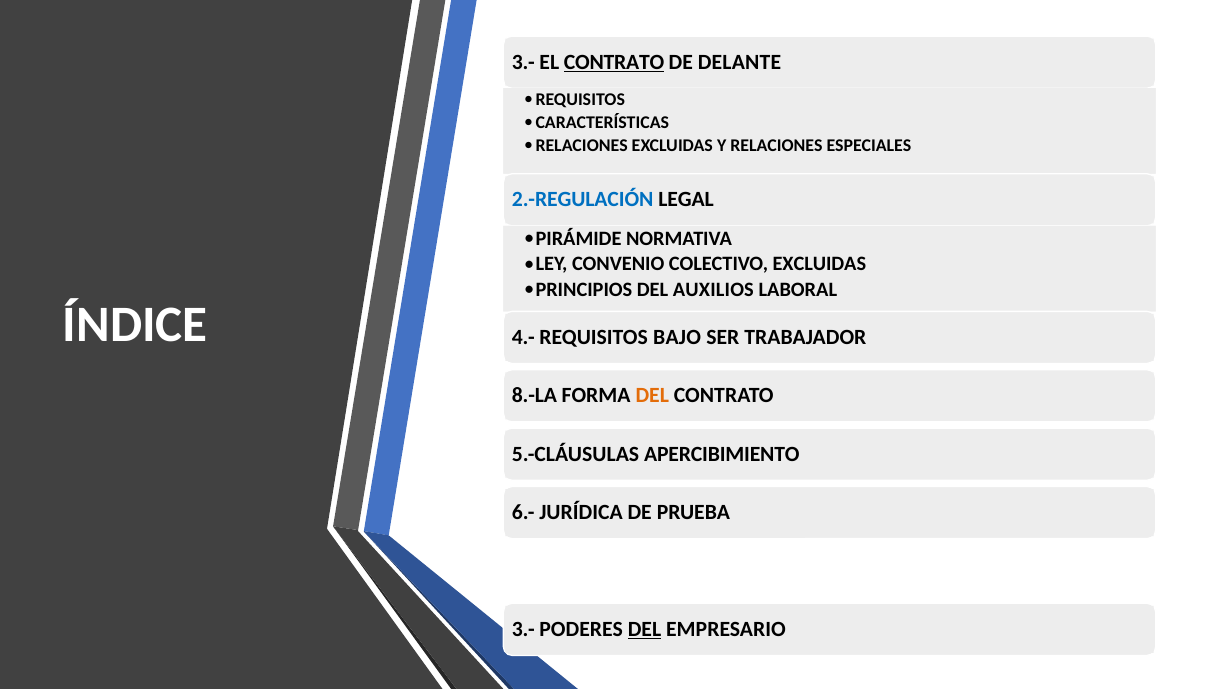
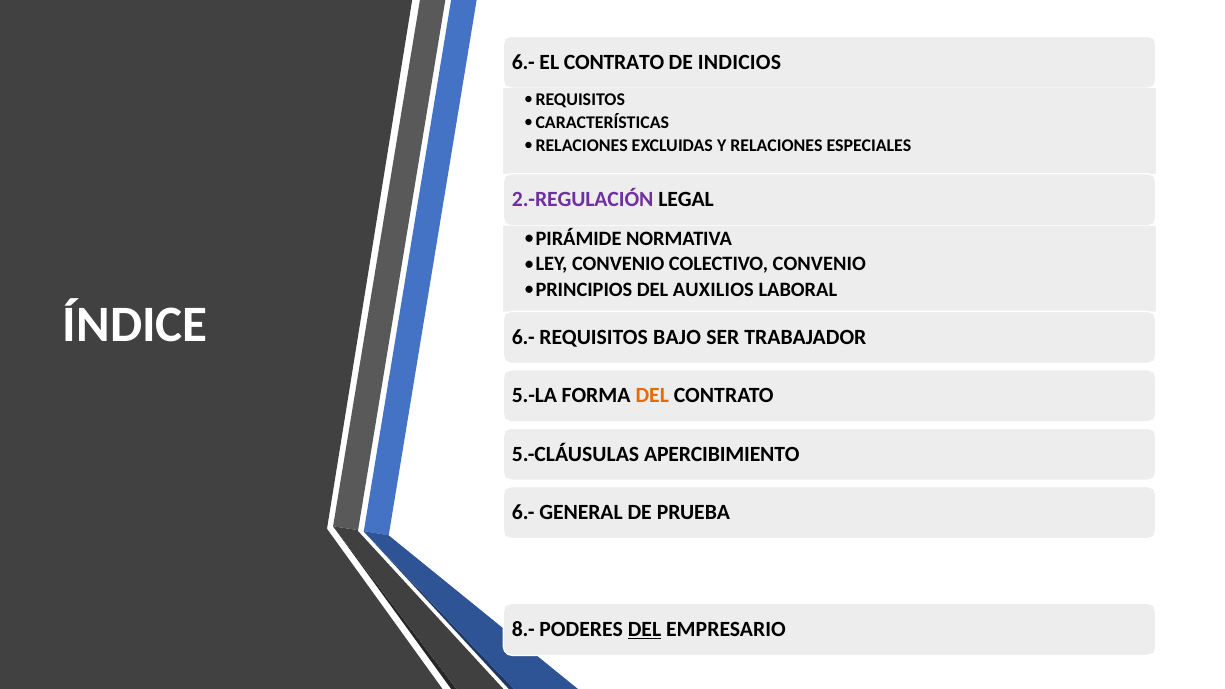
3.-: 3.- -> 6.- (523, 62)
CONTRATO underline: present -> none (614, 62)
DELANTE: DELANTE -> INDICIOS (739, 62)
2.-REGULACIÓN colour: blue -> purple (583, 200)
COLECTIVO EXCLUIDAS: EXCLUIDAS -> CONVENIO (819, 264)
4.-: 4.- -> 6.- (523, 337)
8.-LA: 8.-LA -> 5.-LA (534, 396)
JURÍDICA: JURÍDICA -> GENERAL (581, 513)
3.-: 3.- -> 8.- (523, 629)
